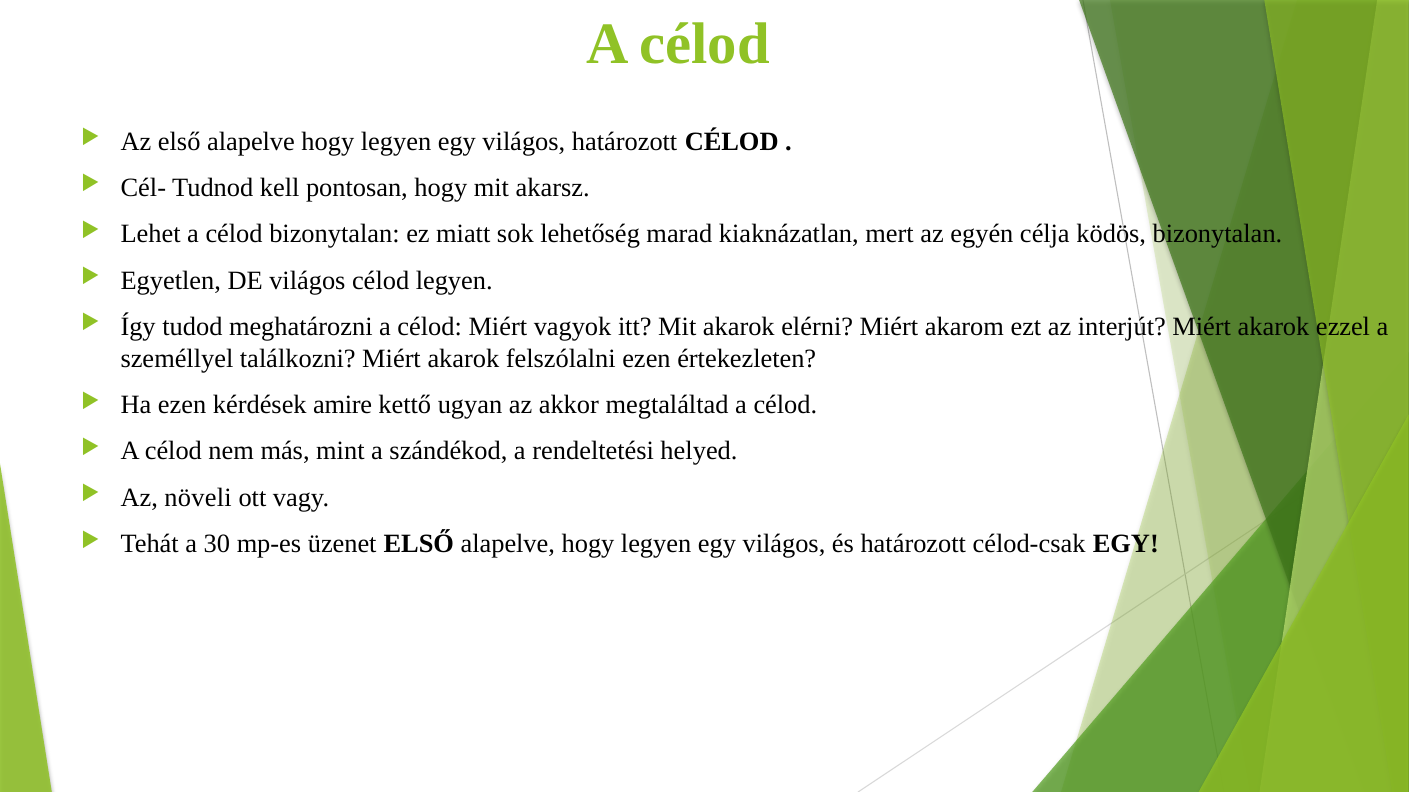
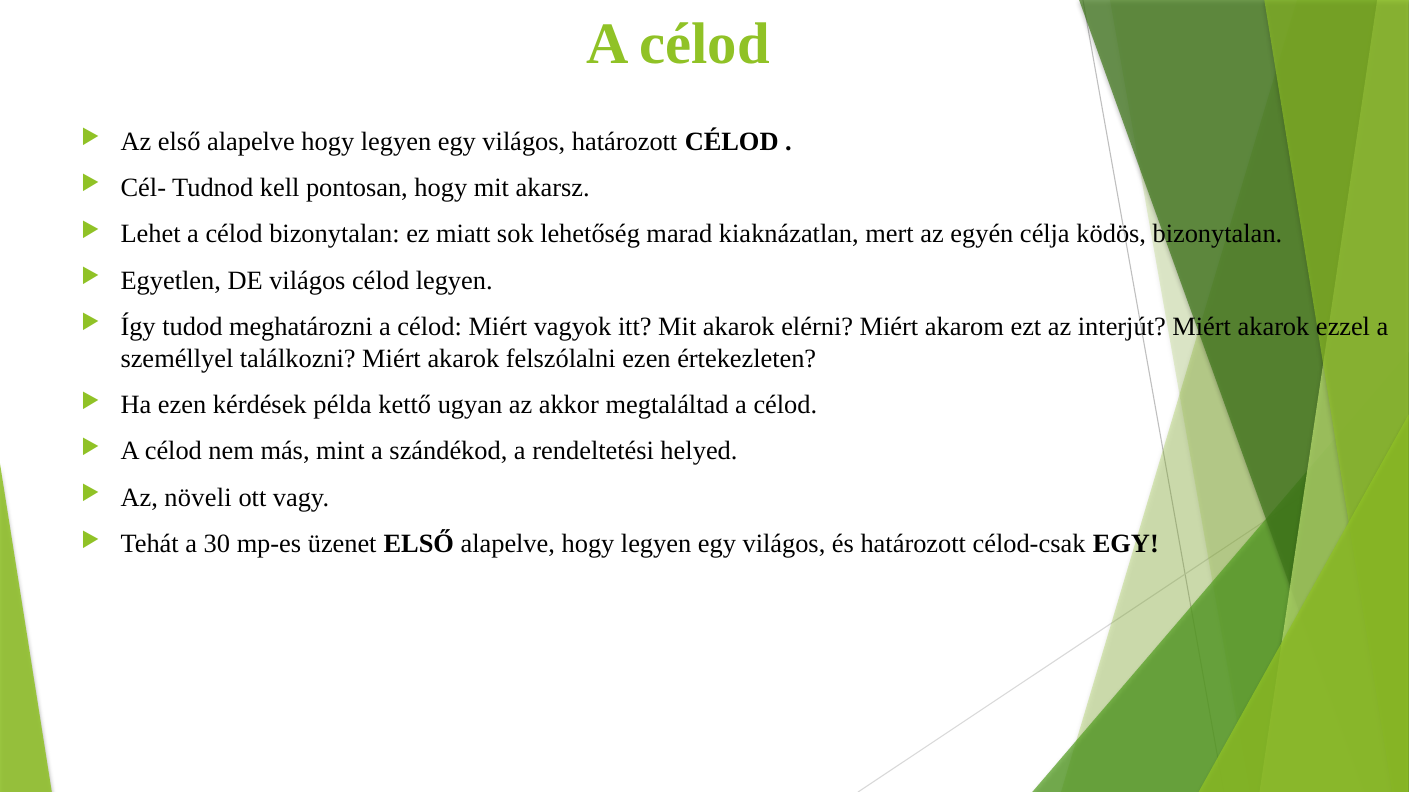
amire: amire -> példa (342, 405)
